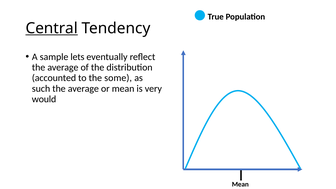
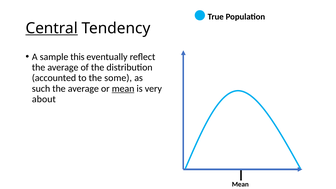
lets: lets -> this (77, 57)
mean underline: none -> present (123, 89)
would: would -> about (44, 99)
